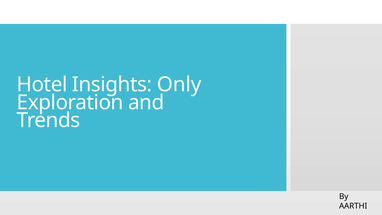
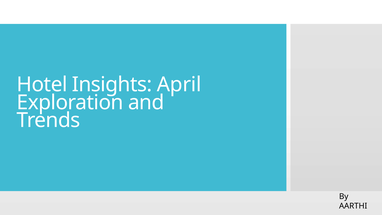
Only: Only -> April (179, 85)
